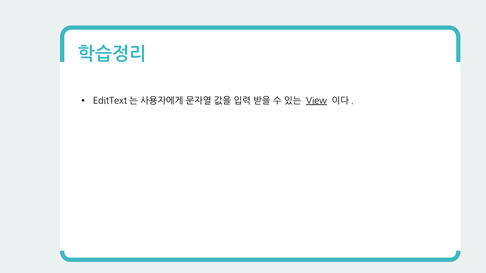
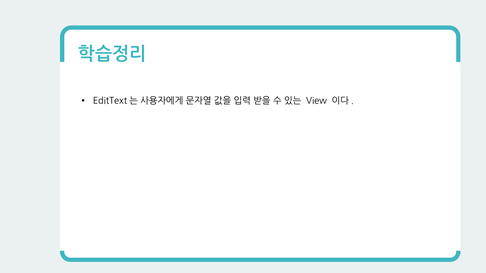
View underline: present -> none (316, 101)
